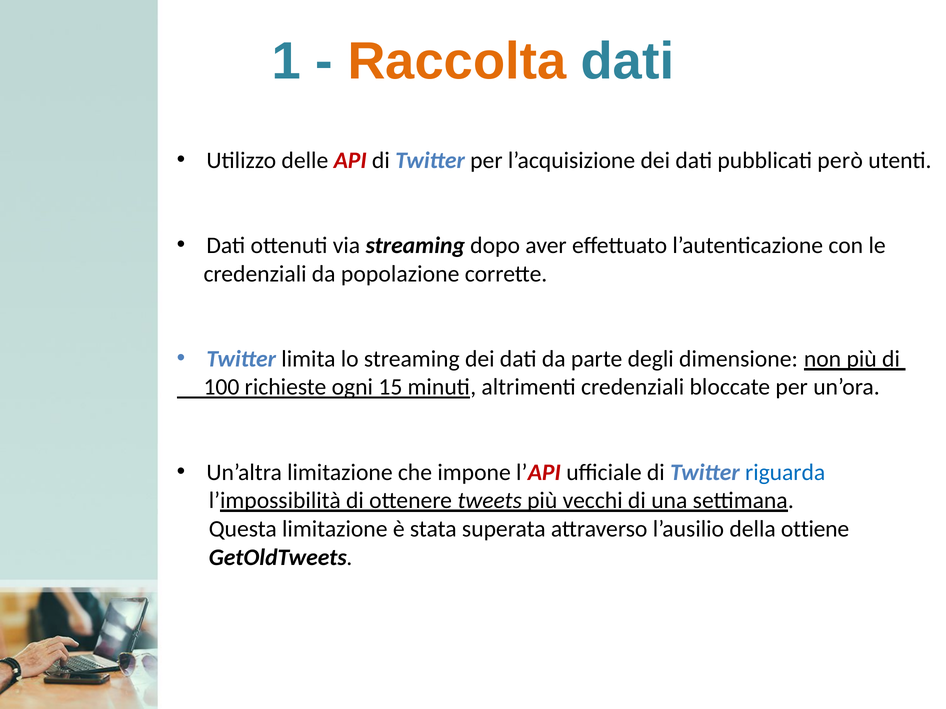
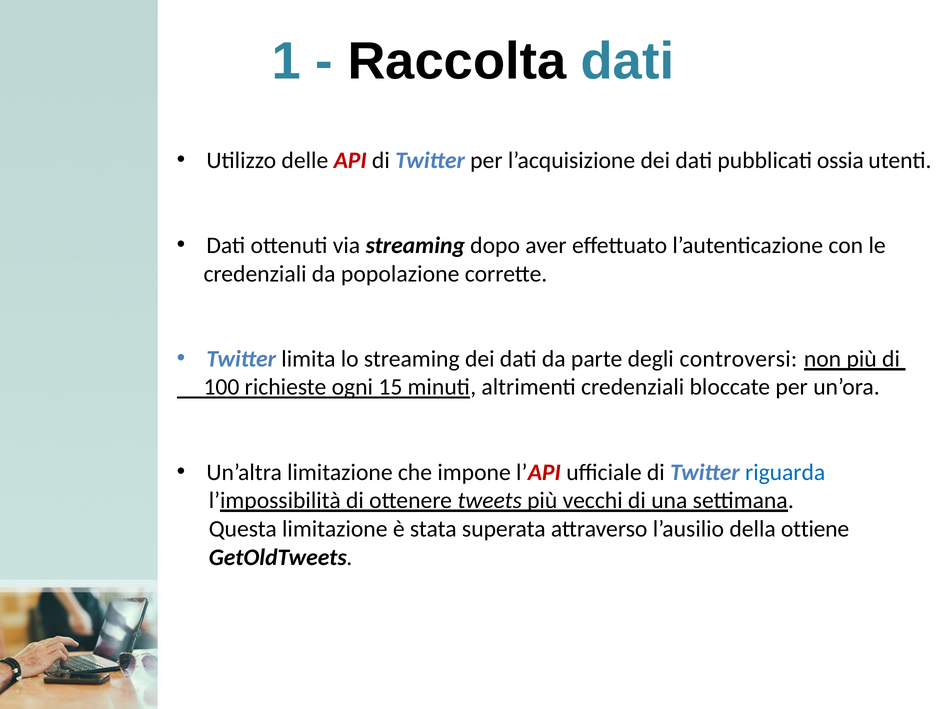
Raccolta colour: orange -> black (457, 61)
però: però -> ossia (840, 160)
dimensione: dimensione -> controversi (738, 359)
